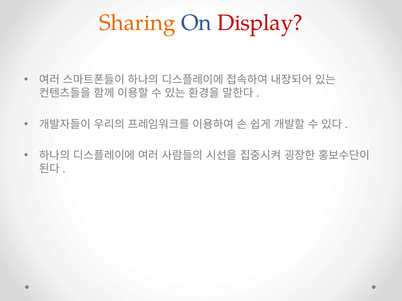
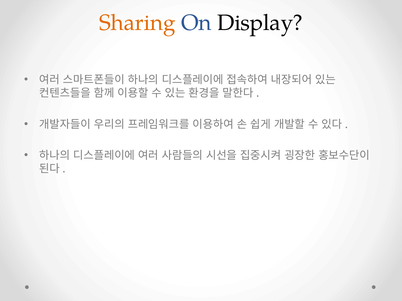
Display colour: red -> black (260, 23)
